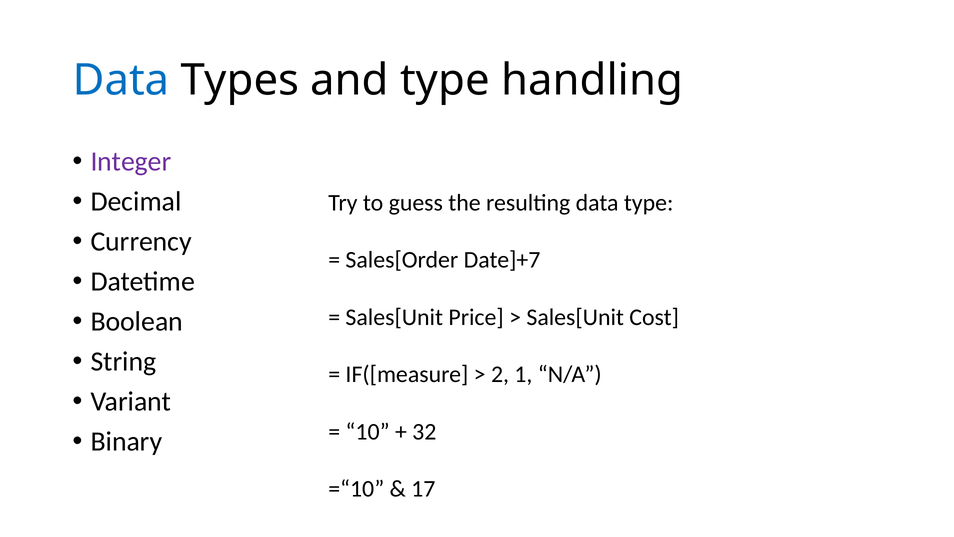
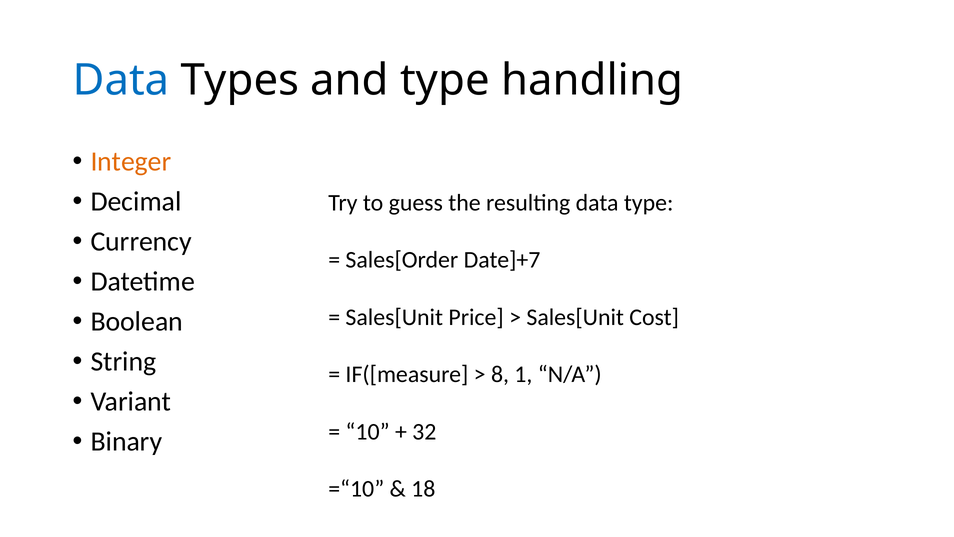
Integer colour: purple -> orange (131, 161)
2: 2 -> 8 (500, 374)
17: 17 -> 18 (423, 489)
